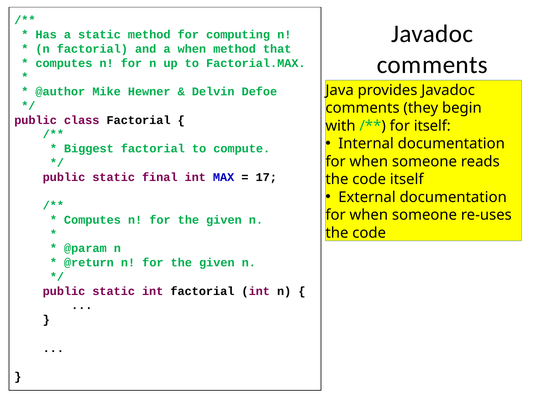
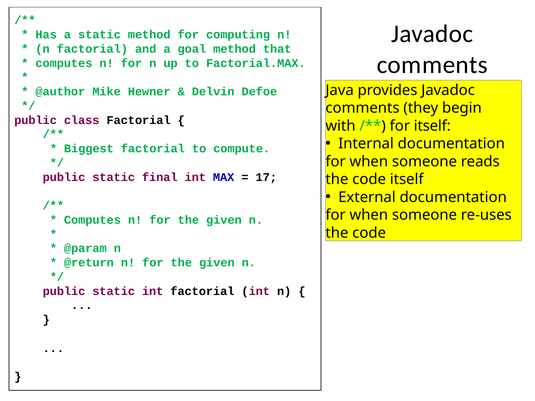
a when: when -> goal (192, 49)
